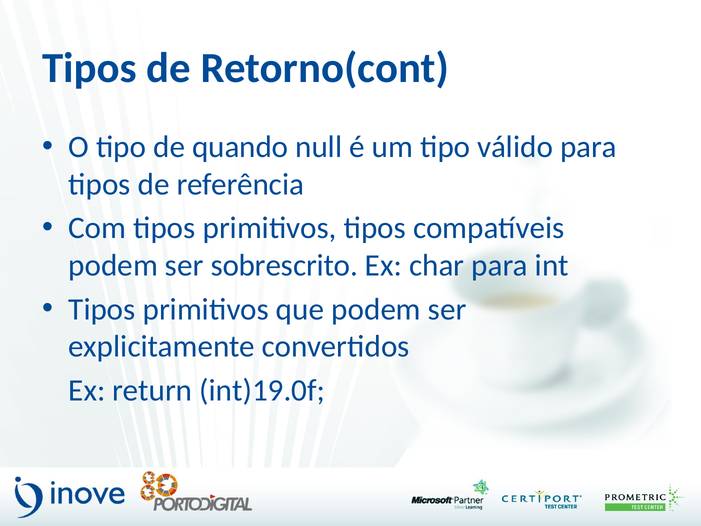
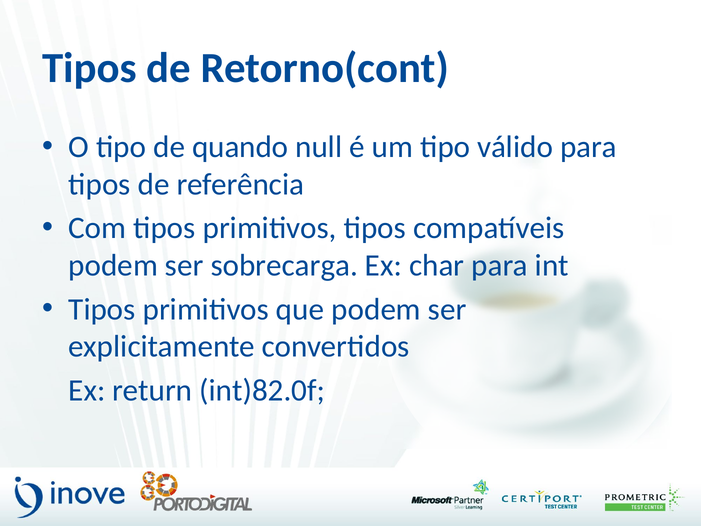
sobrescrito: sobrescrito -> sobrecarga (284, 265)
int)19.0f: int)19.0f -> int)82.0f (262, 390)
